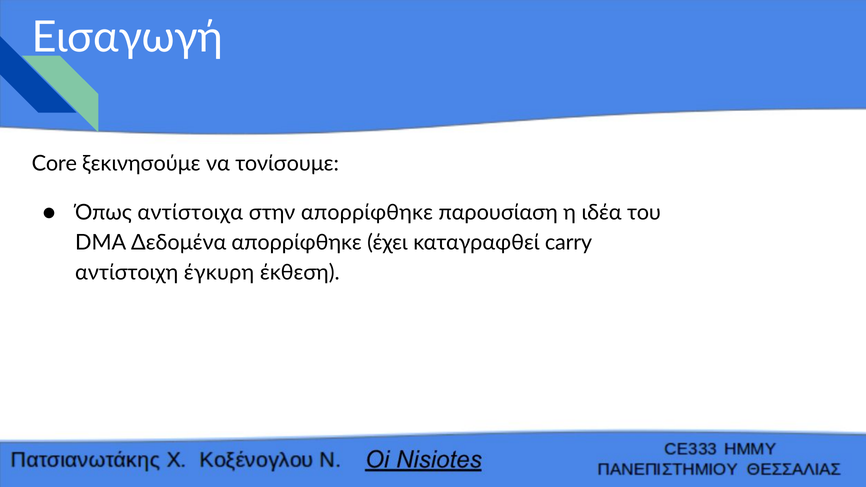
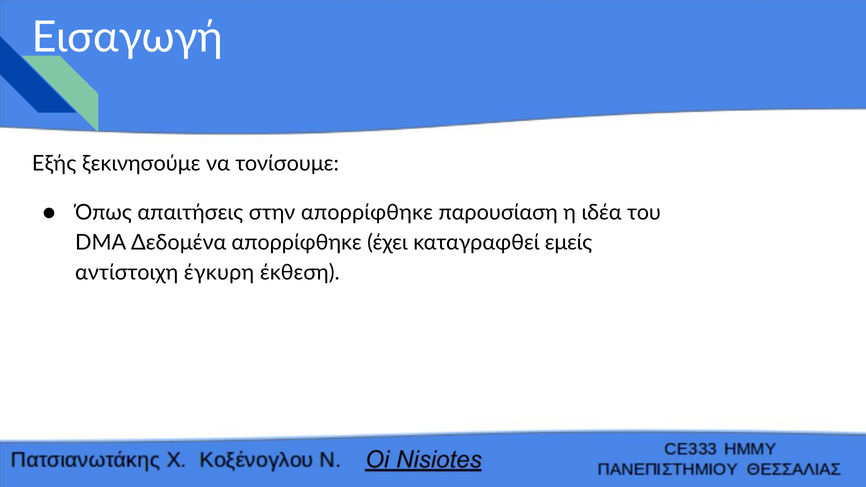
Core: Core -> Εξής (54, 164)
αντίστοιχα: αντίστοιχα -> απαιτήσεις (190, 213)
carry: carry -> εμείς (569, 243)
